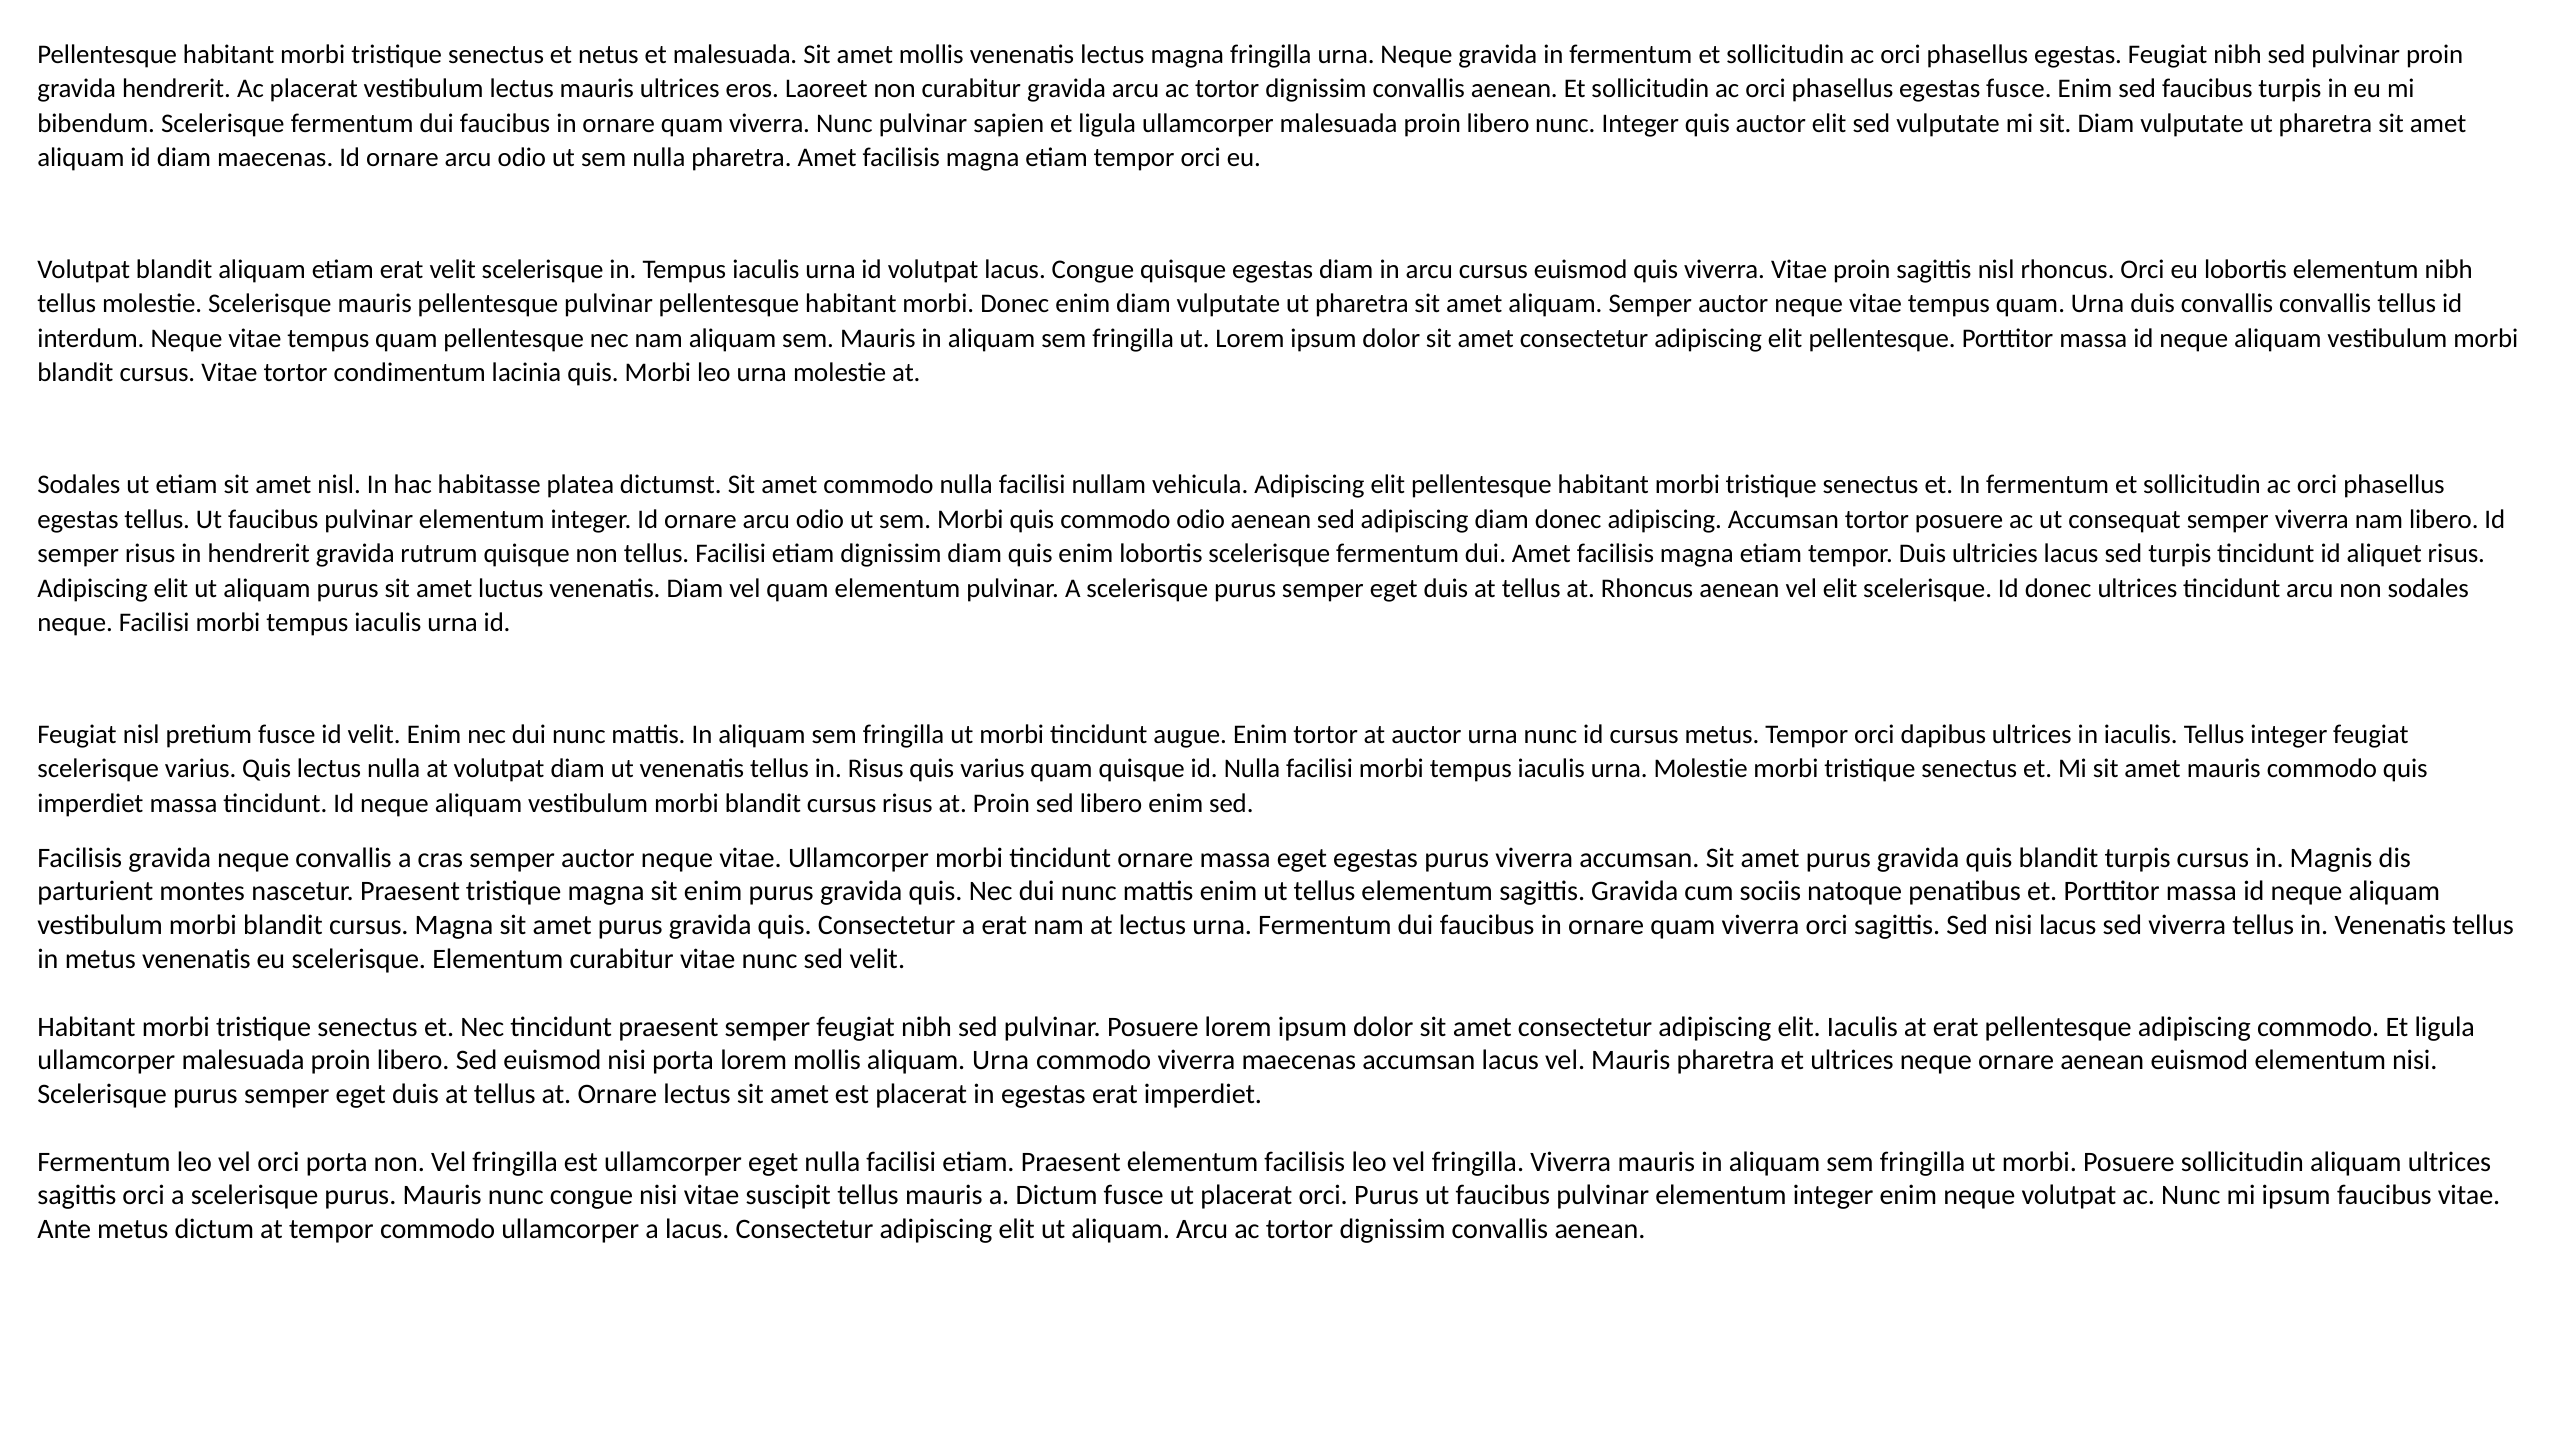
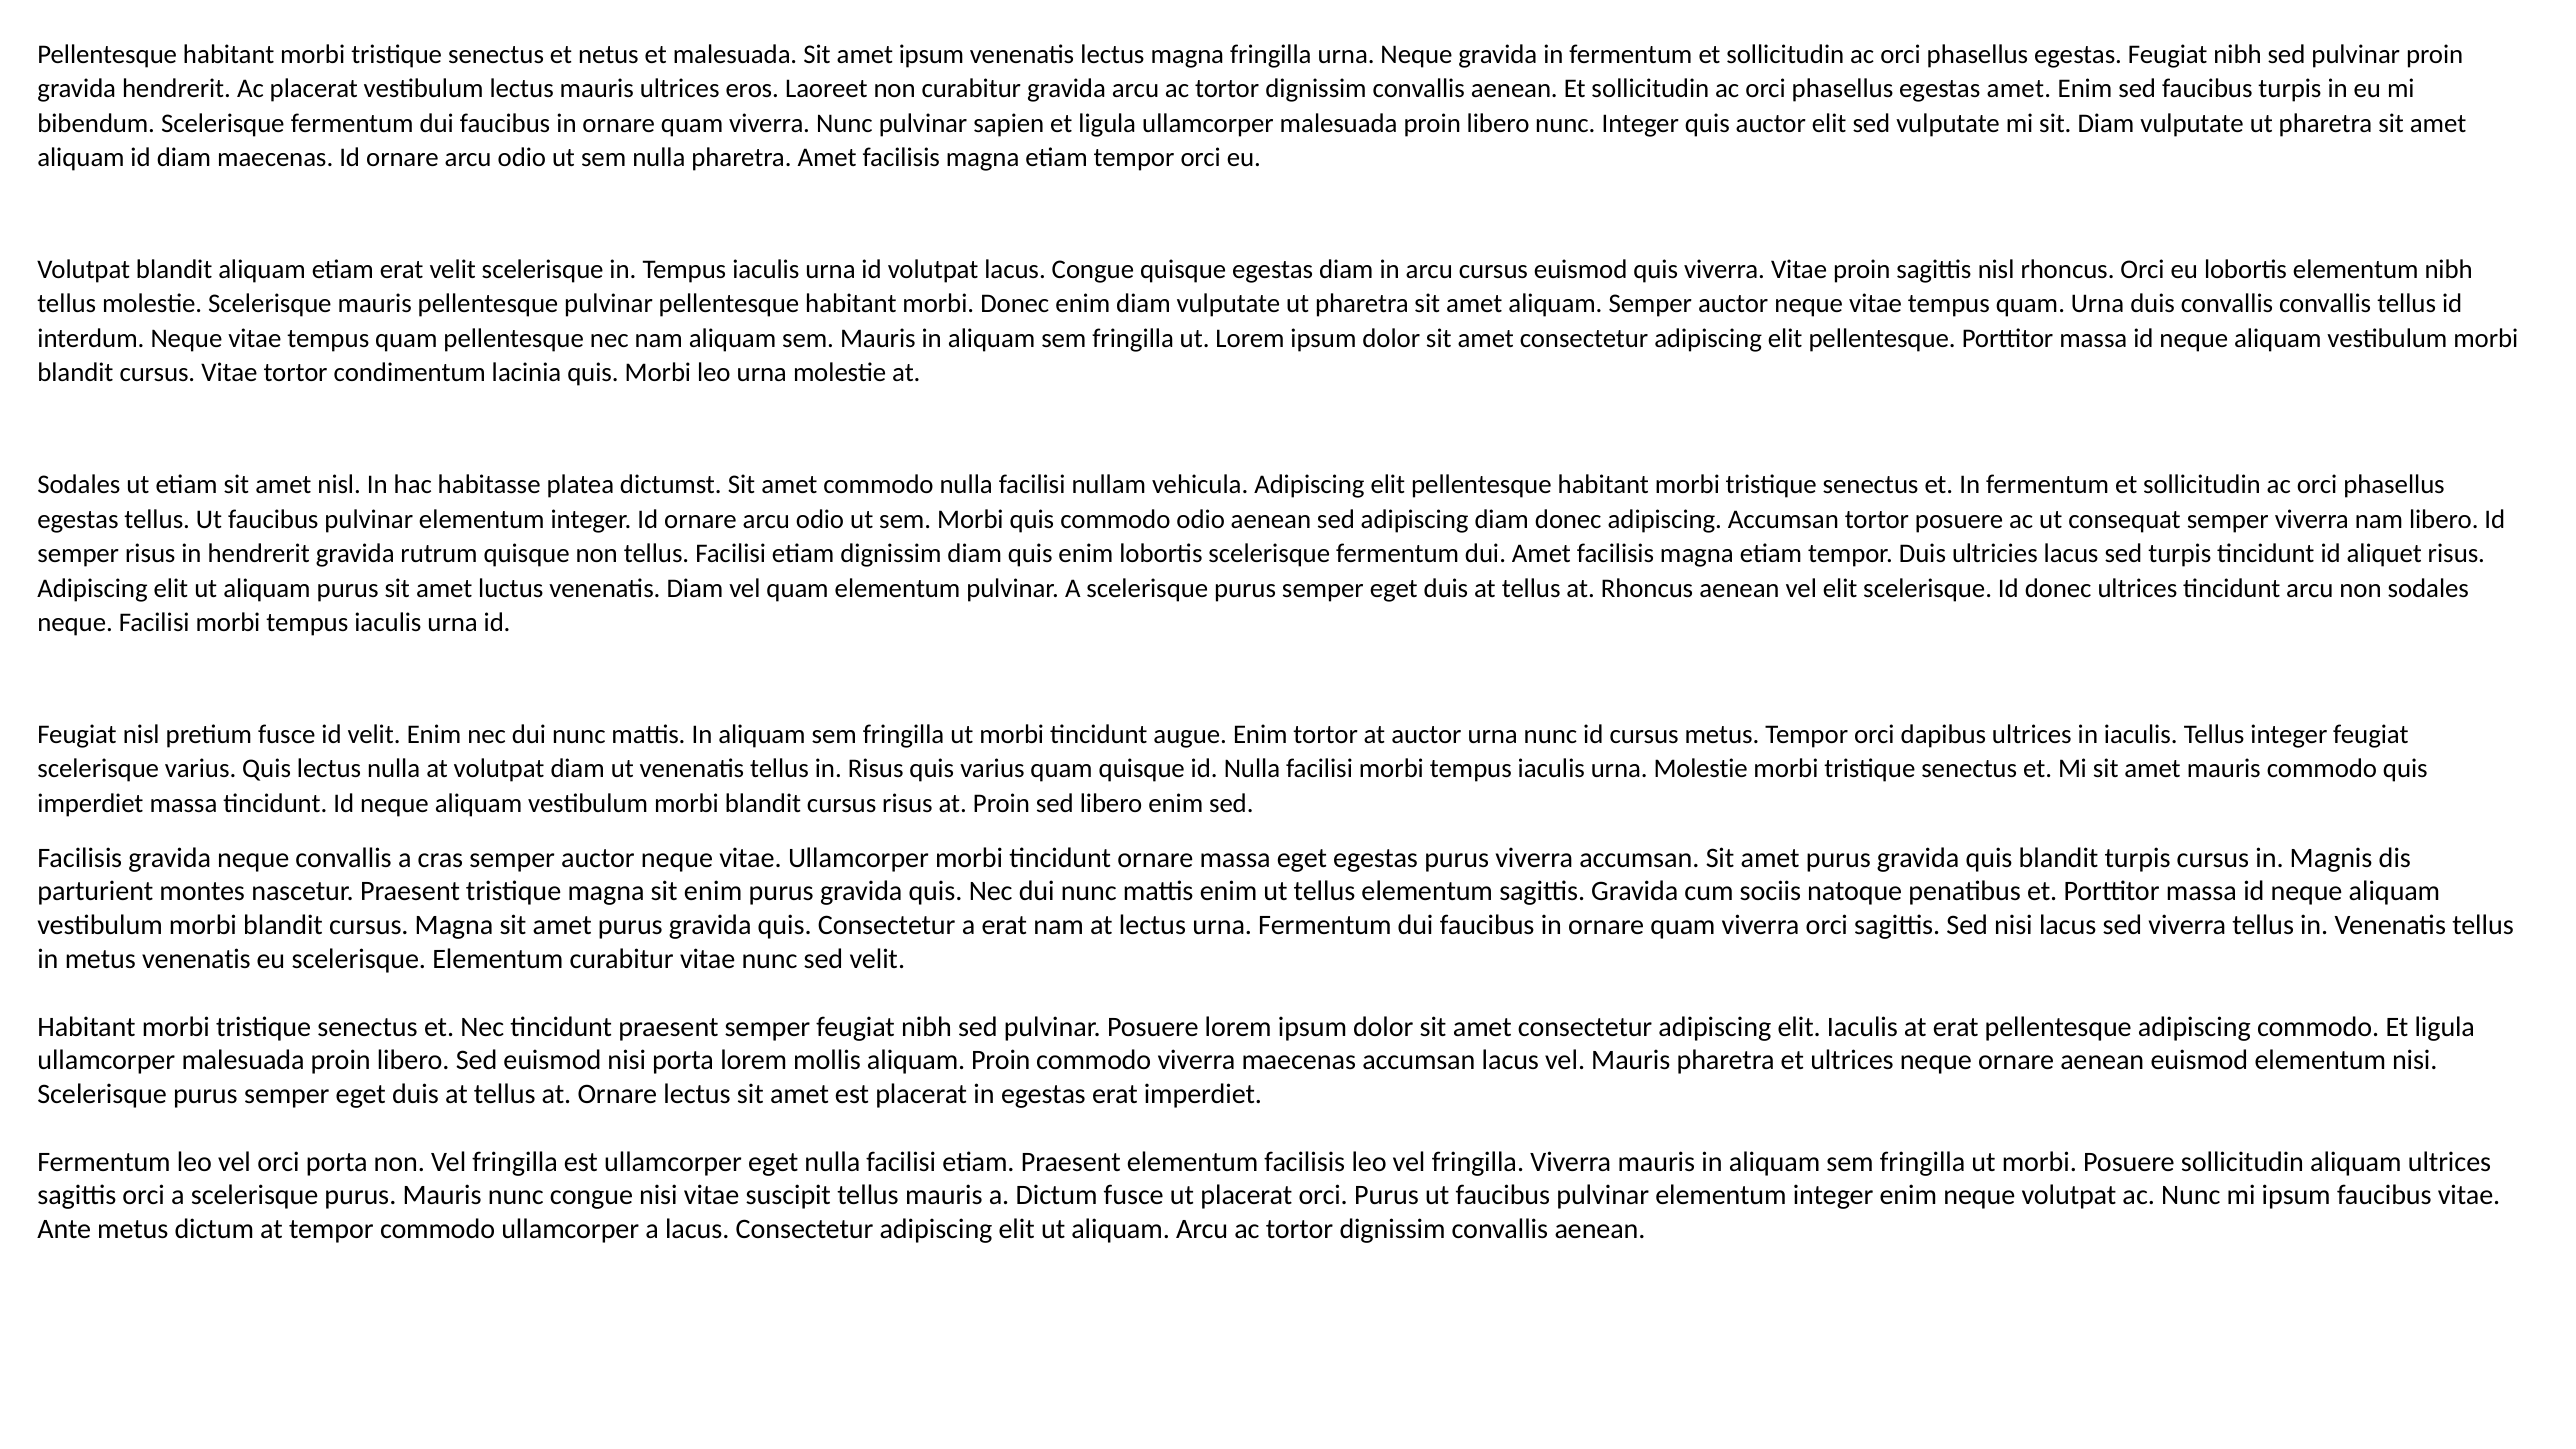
amet mollis: mollis -> ipsum (931, 54)
egestas fusce: fusce -> amet (2019, 89)
aliquam Urna: Urna -> Proin (1001, 1061)
